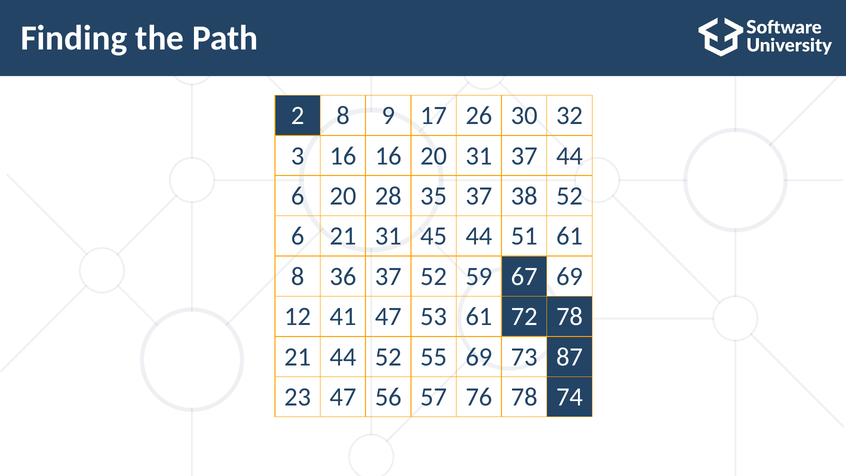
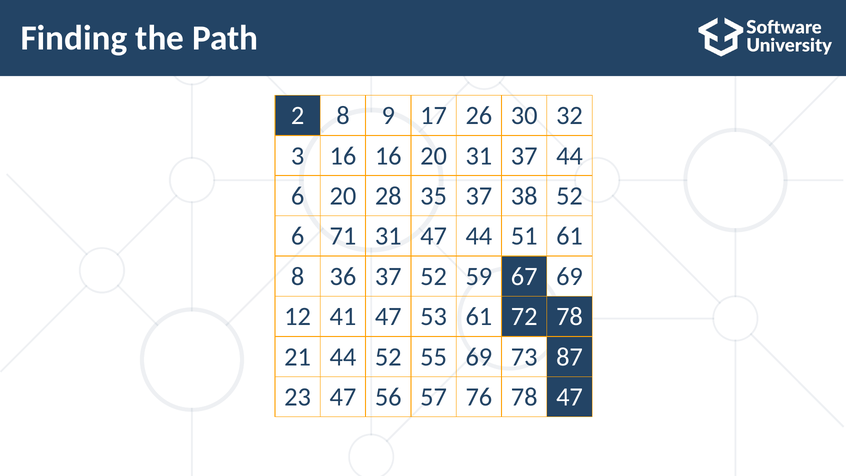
6 21: 21 -> 71 (343, 236)
31 45: 45 -> 47 (434, 236)
78 74: 74 -> 47 (569, 397)
